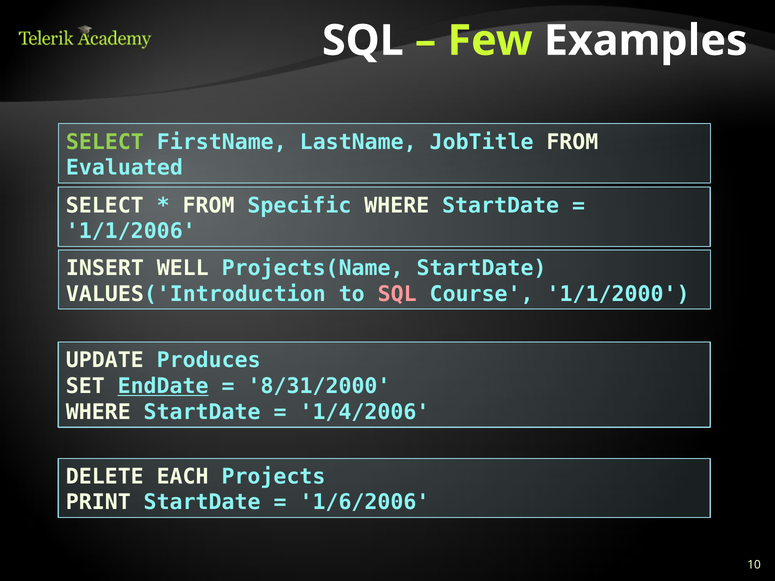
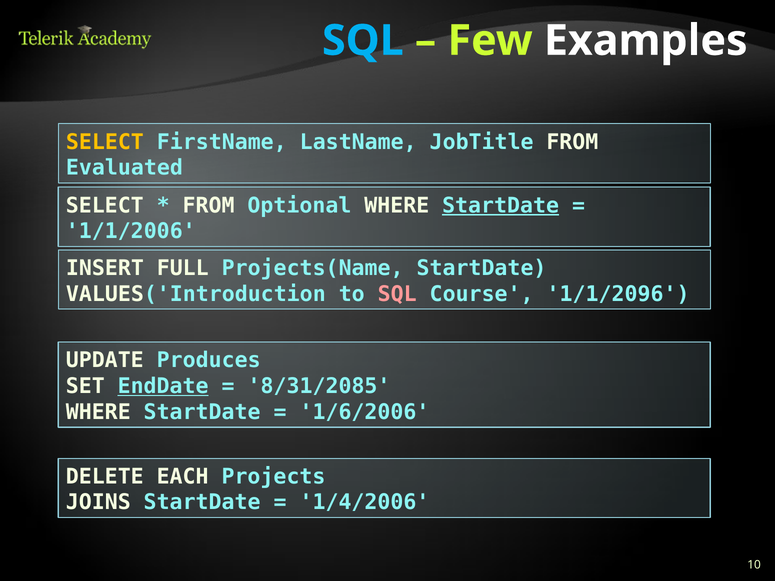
SQL colour: white -> light blue (363, 41)
SELECT colour: light green -> yellow (105, 142)
Specific: Specific -> Optional (299, 205)
StartDate underline: none -> present (501, 205)
WELL: WELL -> FULL (183, 268)
1/1/2000: 1/1/2000 -> 1/1/2096 (618, 294)
8/31/2000: 8/31/2000 -> 8/31/2085 (319, 386)
1/4/2006: 1/4/2006 -> 1/6/2006 (364, 412)
PRINT: PRINT -> JOINS (98, 503)
1/6/2006: 1/6/2006 -> 1/4/2006 (364, 503)
